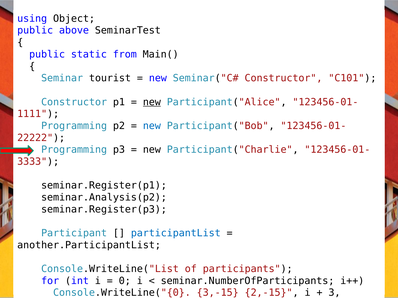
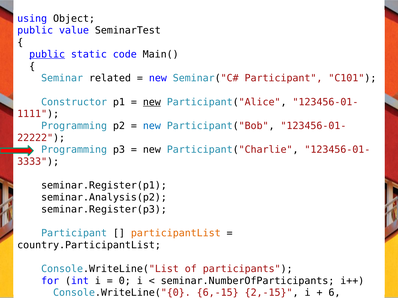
above: above -> value (74, 31)
public underline: none -> present (47, 54)
static from: from -> code (125, 54)
tourist: tourist -> related (110, 78)
Constructor: Constructor -> Participant (284, 78)
participantList colour: blue -> orange (176, 233)
another.ParticipantList: another.ParticipantList -> country.ParticipantList (89, 245)
3,-15: 3,-15 -> 6,-15 (218, 293)
3: 3 -> 6 (334, 293)
